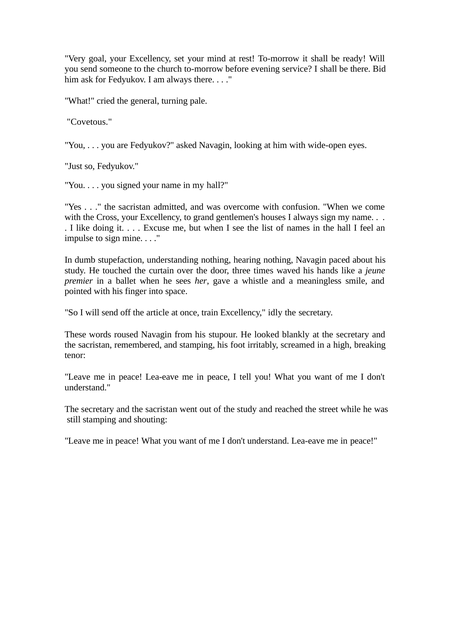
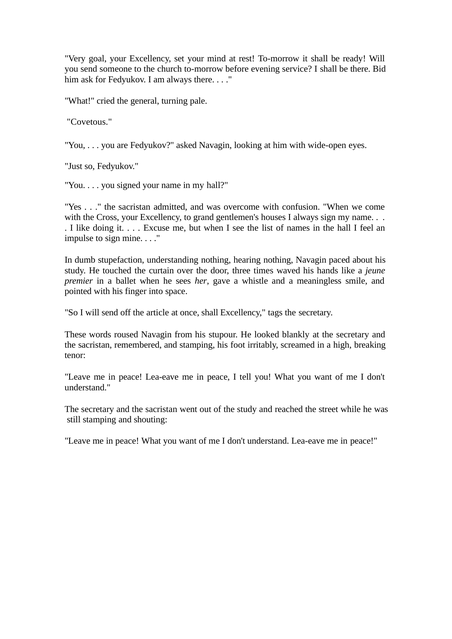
once train: train -> shall (210, 313)
idly: idly -> tags (275, 313)
